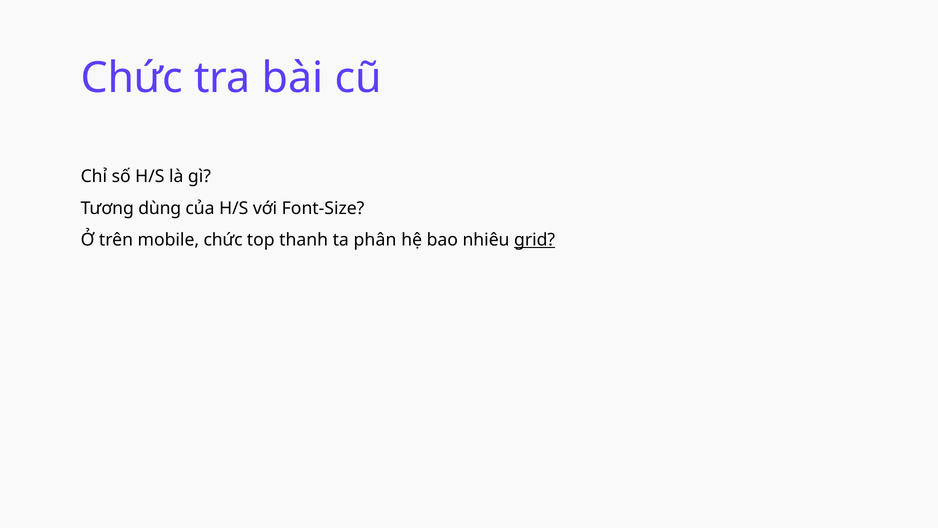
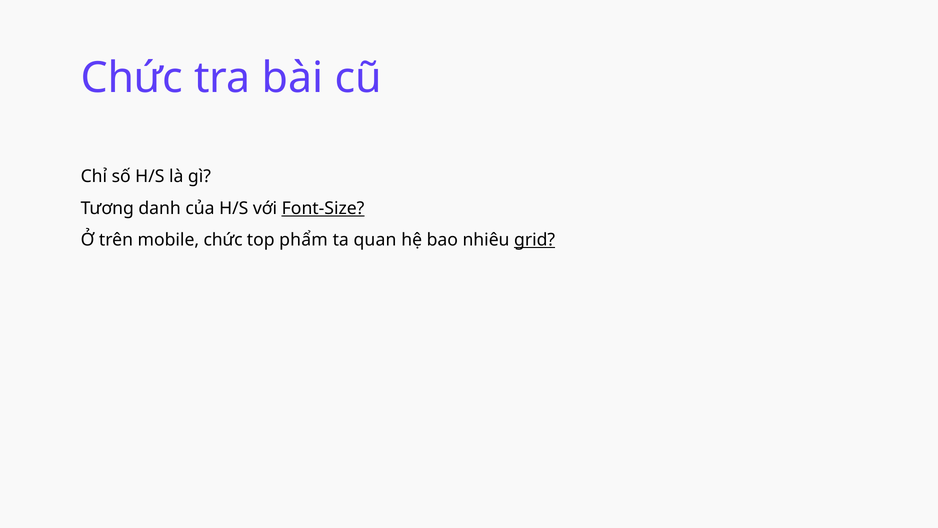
dùng: dùng -> danh (160, 208)
Font-Size underline: none -> present (323, 208)
thanh: thanh -> phẩm (304, 240)
phân: phân -> quan (375, 240)
